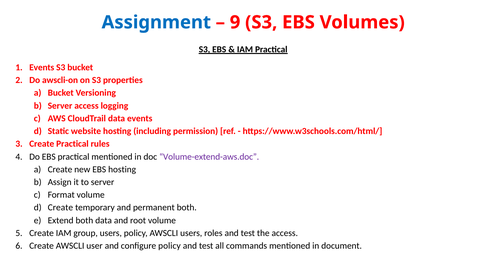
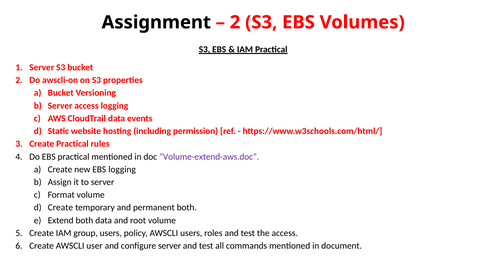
Assignment colour: blue -> black (156, 22)
9: 9 -> 2 (235, 22)
Events: Events -> Server (42, 67)
EBS hosting: hosting -> logging (122, 169)
configure policy: policy -> server (170, 246)
